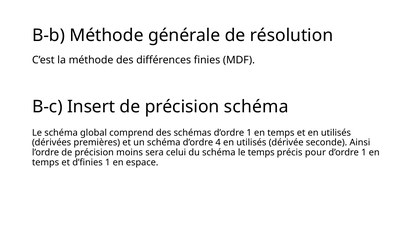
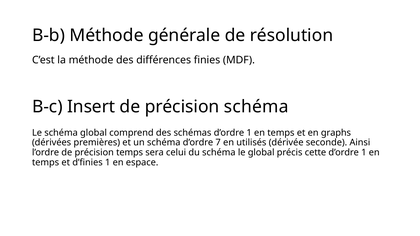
et en utilisés: utilisés -> graphs (336, 133)
4: 4 -> 7 (218, 143)
précision moins: moins -> temps (130, 153)
le temps: temps -> global (261, 153)
pour: pour -> cette (315, 153)
